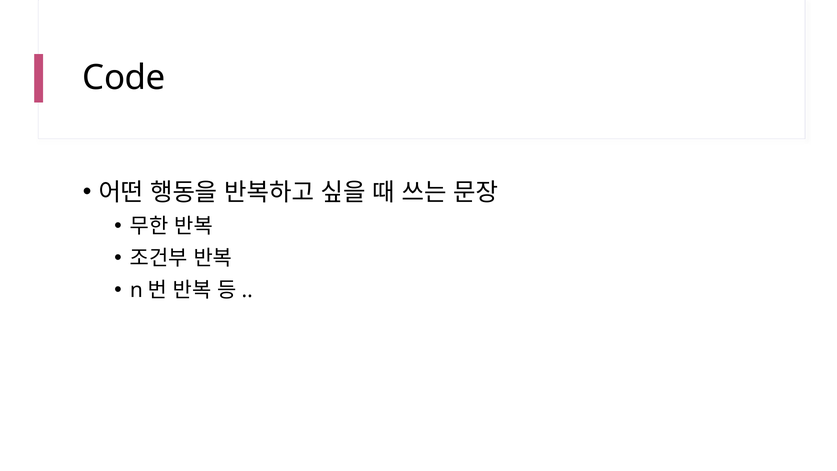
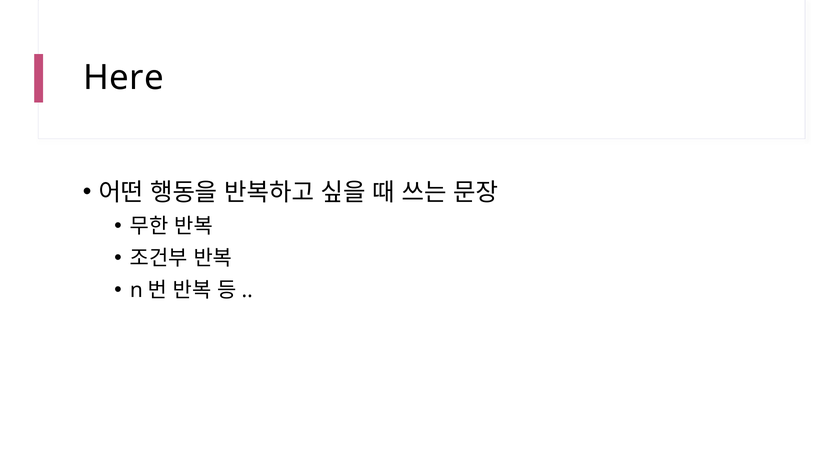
Code: Code -> Here (124, 78)
